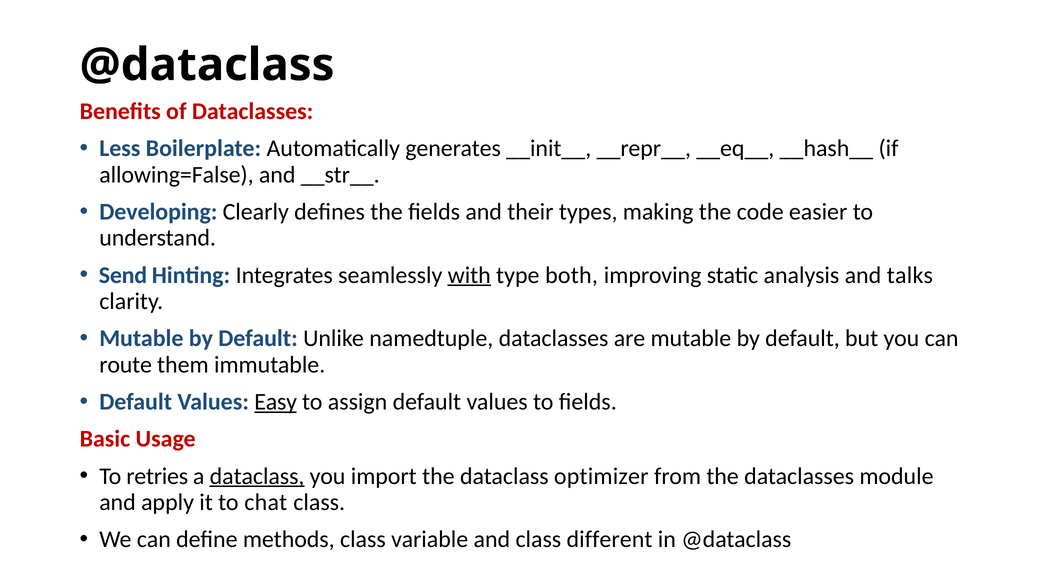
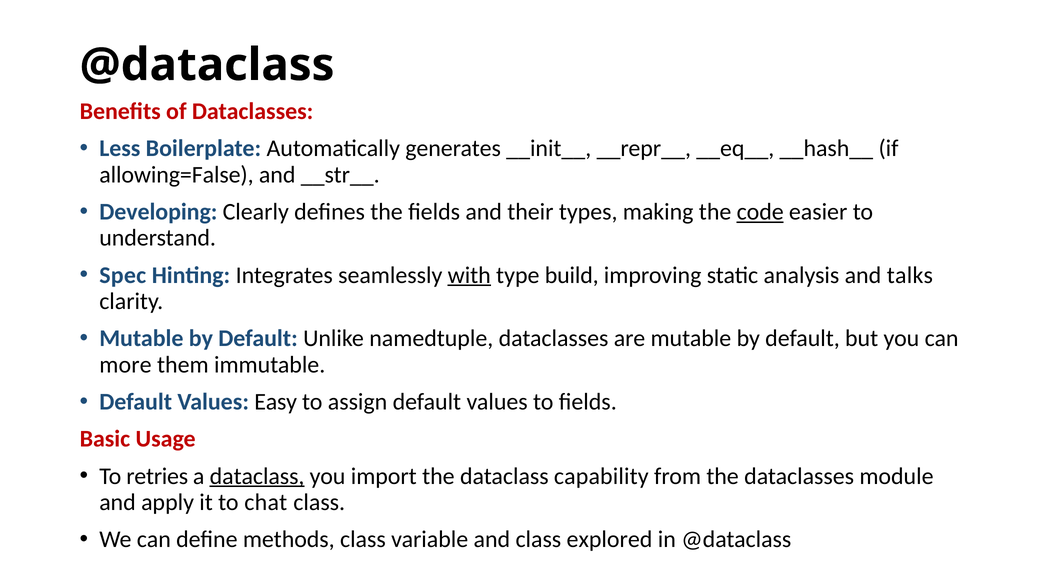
code underline: none -> present (760, 212)
Send: Send -> Spec (123, 275)
both: both -> build (572, 275)
route: route -> more (125, 365)
Easy underline: present -> none (276, 402)
optimizer: optimizer -> capability (601, 476)
different: different -> explored (610, 539)
